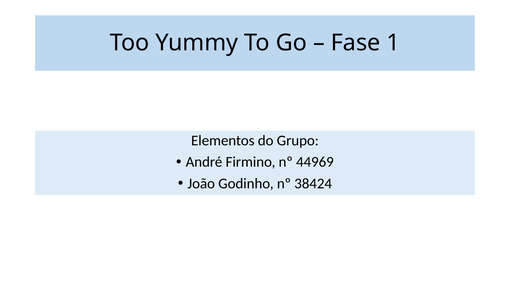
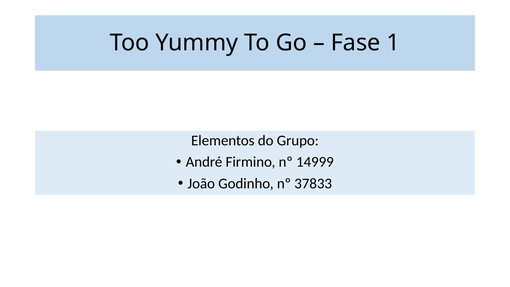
44969: 44969 -> 14999 (315, 162)
38424: 38424 -> 37833 (313, 183)
